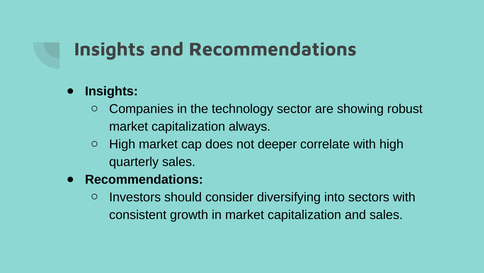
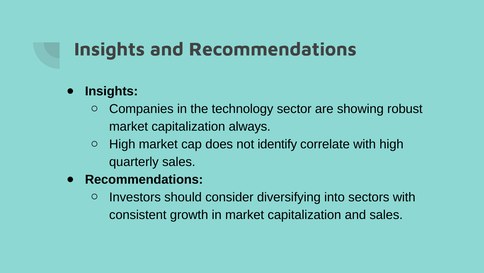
deeper: deeper -> identify (277, 144)
